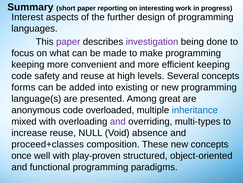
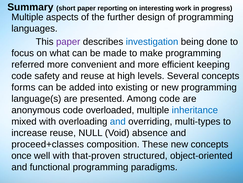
Interest: Interest -> Multiple (27, 17)
investigation colour: purple -> blue (152, 42)
keeping: keeping -> referred (28, 64)
Among great: great -> code (170, 98)
and colour: purple -> blue (118, 121)
play-proven: play-proven -> that-proven (96, 155)
